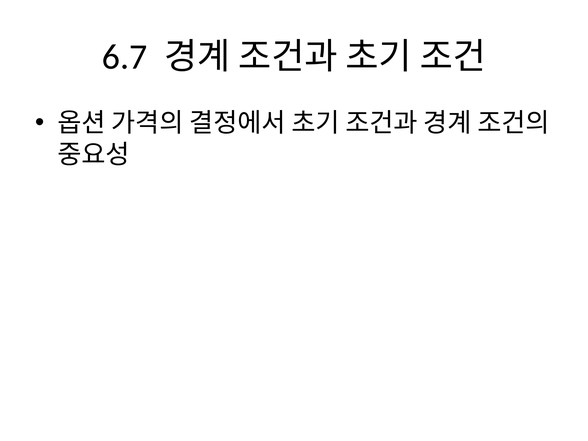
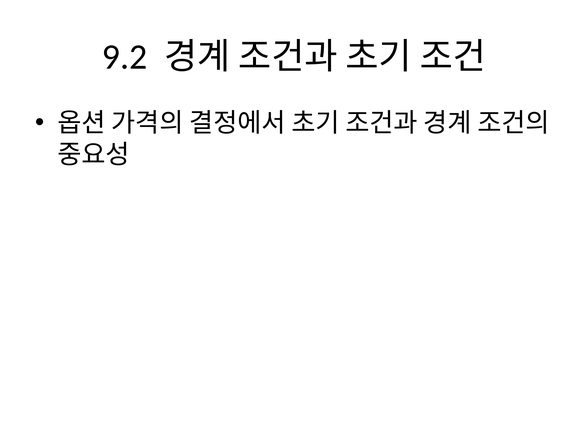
6.7: 6.7 -> 9.2 (125, 57)
